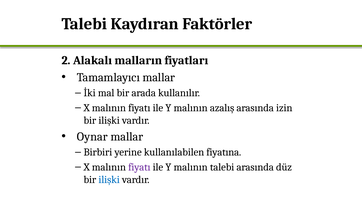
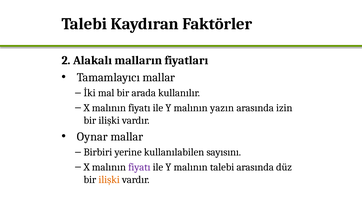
azalış: azalış -> yazın (222, 108)
fiyatına: fiyatına -> sayısını (224, 152)
ilişki colour: blue -> orange (109, 179)
